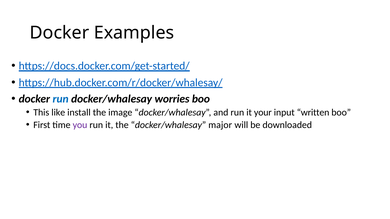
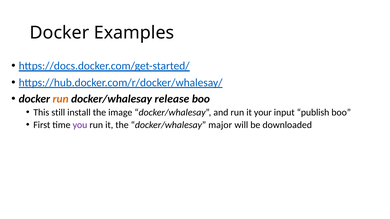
run colour: blue -> orange (61, 99)
worries: worries -> release (172, 99)
like: like -> still (58, 113)
written: written -> publish (313, 113)
